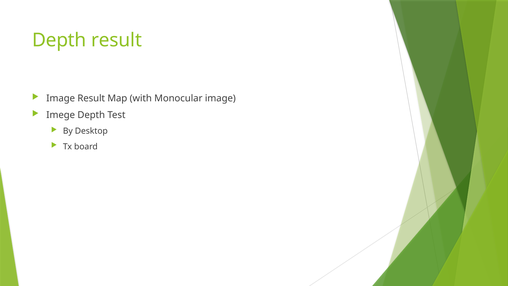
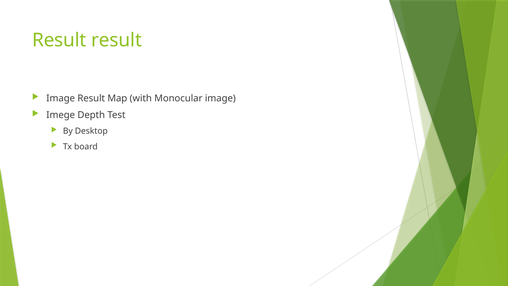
Depth: Depth -> Result (59, 40)
